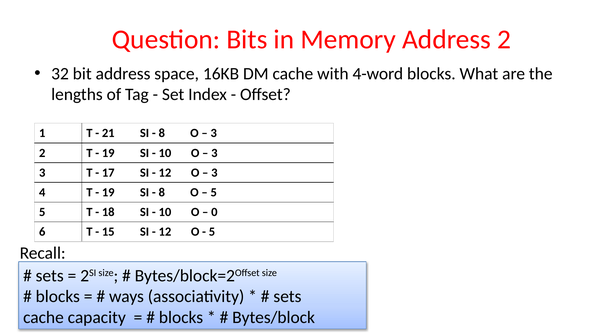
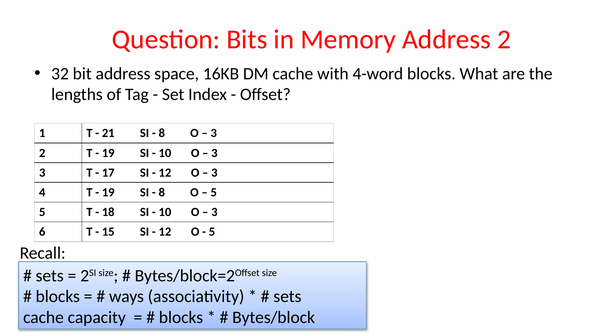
0: 0 -> 3 (214, 212)
